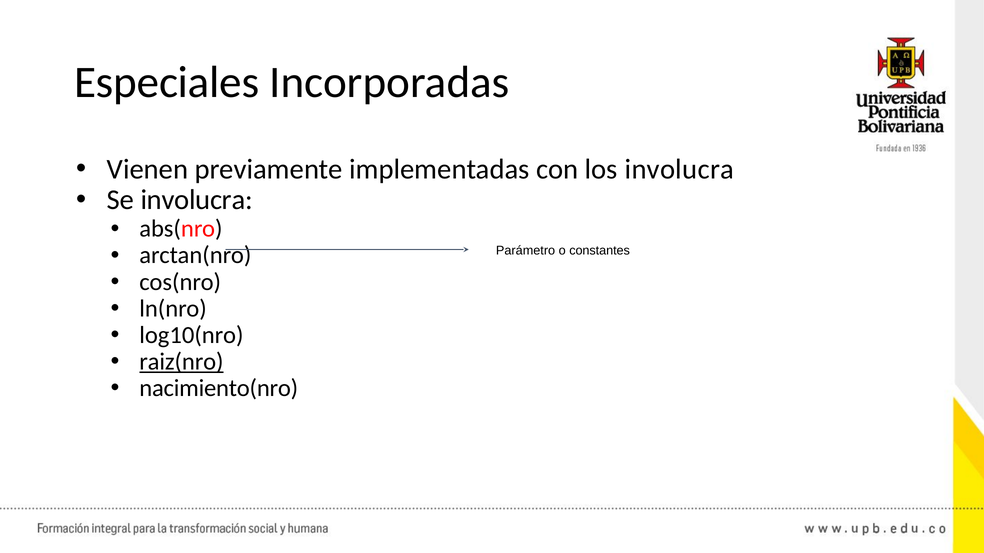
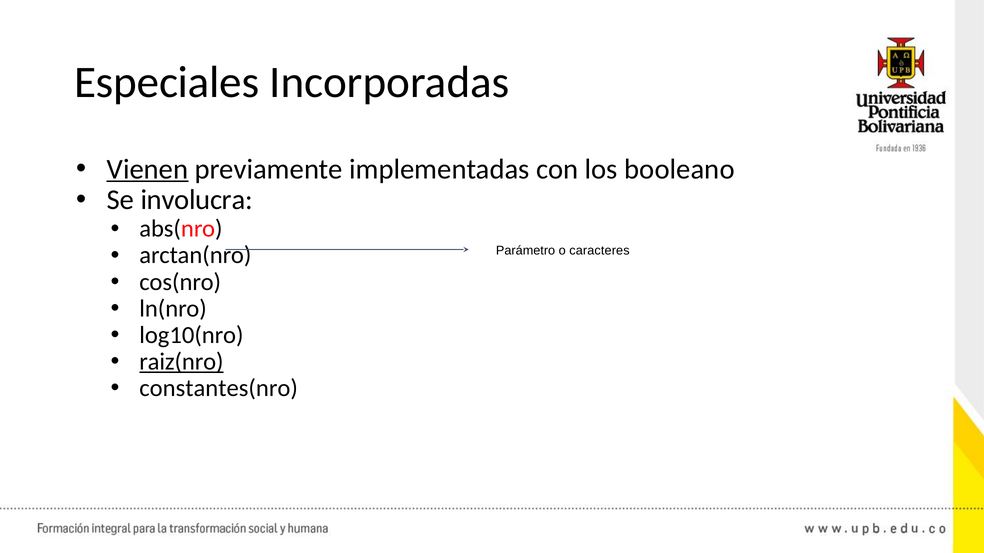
Vienen underline: none -> present (147, 169)
los involucra: involucra -> booleano (679, 169)
constantes: constantes -> caracteres (599, 251)
nacimiento(nro: nacimiento(nro -> constantes(nro (219, 389)
